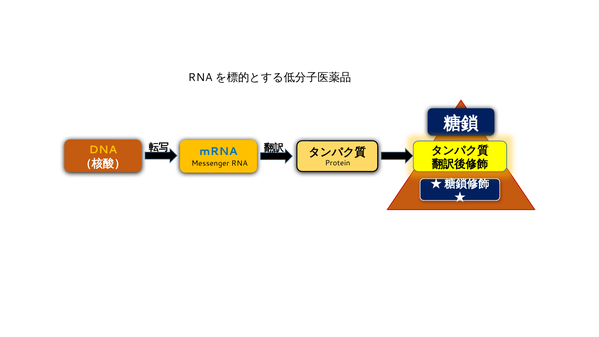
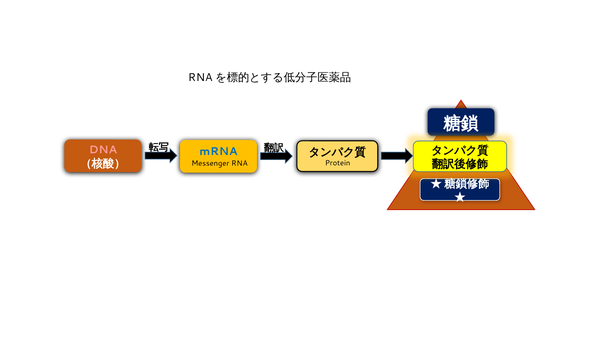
DNA colour: yellow -> pink (103, 150)
